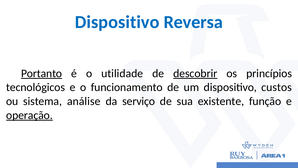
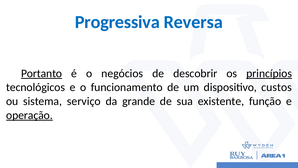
Dispositivo: Dispositivo -> Progressiva (117, 22)
utilidade: utilidade -> negócios (122, 73)
descobrir underline: present -> none (195, 73)
princípios underline: none -> present (269, 73)
análise: análise -> serviço (84, 101)
serviço: serviço -> grande (139, 101)
